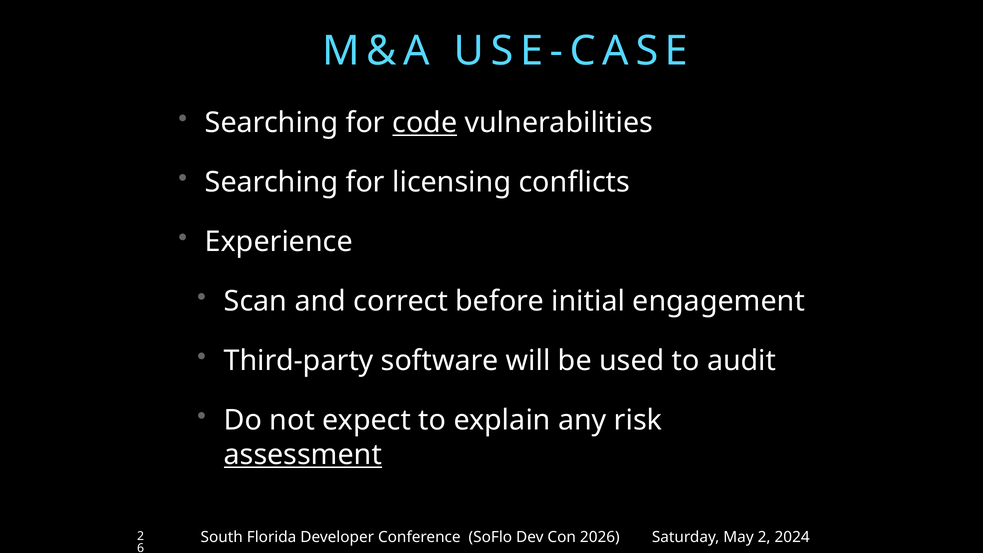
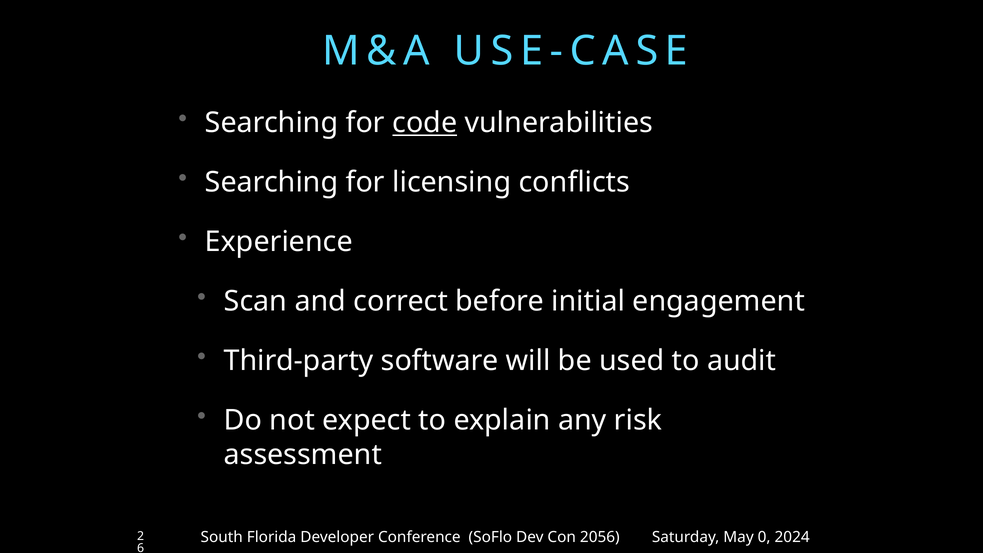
assessment underline: present -> none (303, 455)
2026: 2026 -> 2056 (600, 537)
May 2: 2 -> 0 (764, 537)
